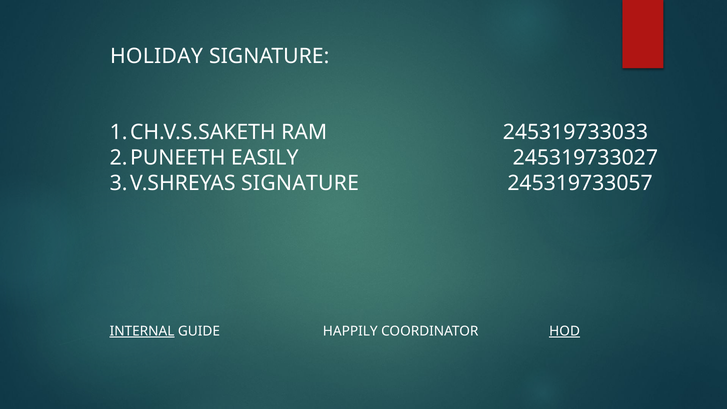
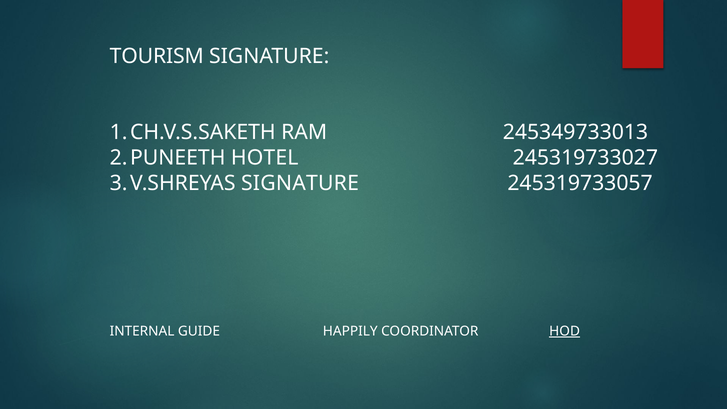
HOLIDAY: HOLIDAY -> TOURISM (157, 56)
245319733033: 245319733033 -> 245349733013 (575, 132)
EASILY: EASILY -> HOTEL (265, 158)
INTERNAL underline: present -> none (142, 331)
